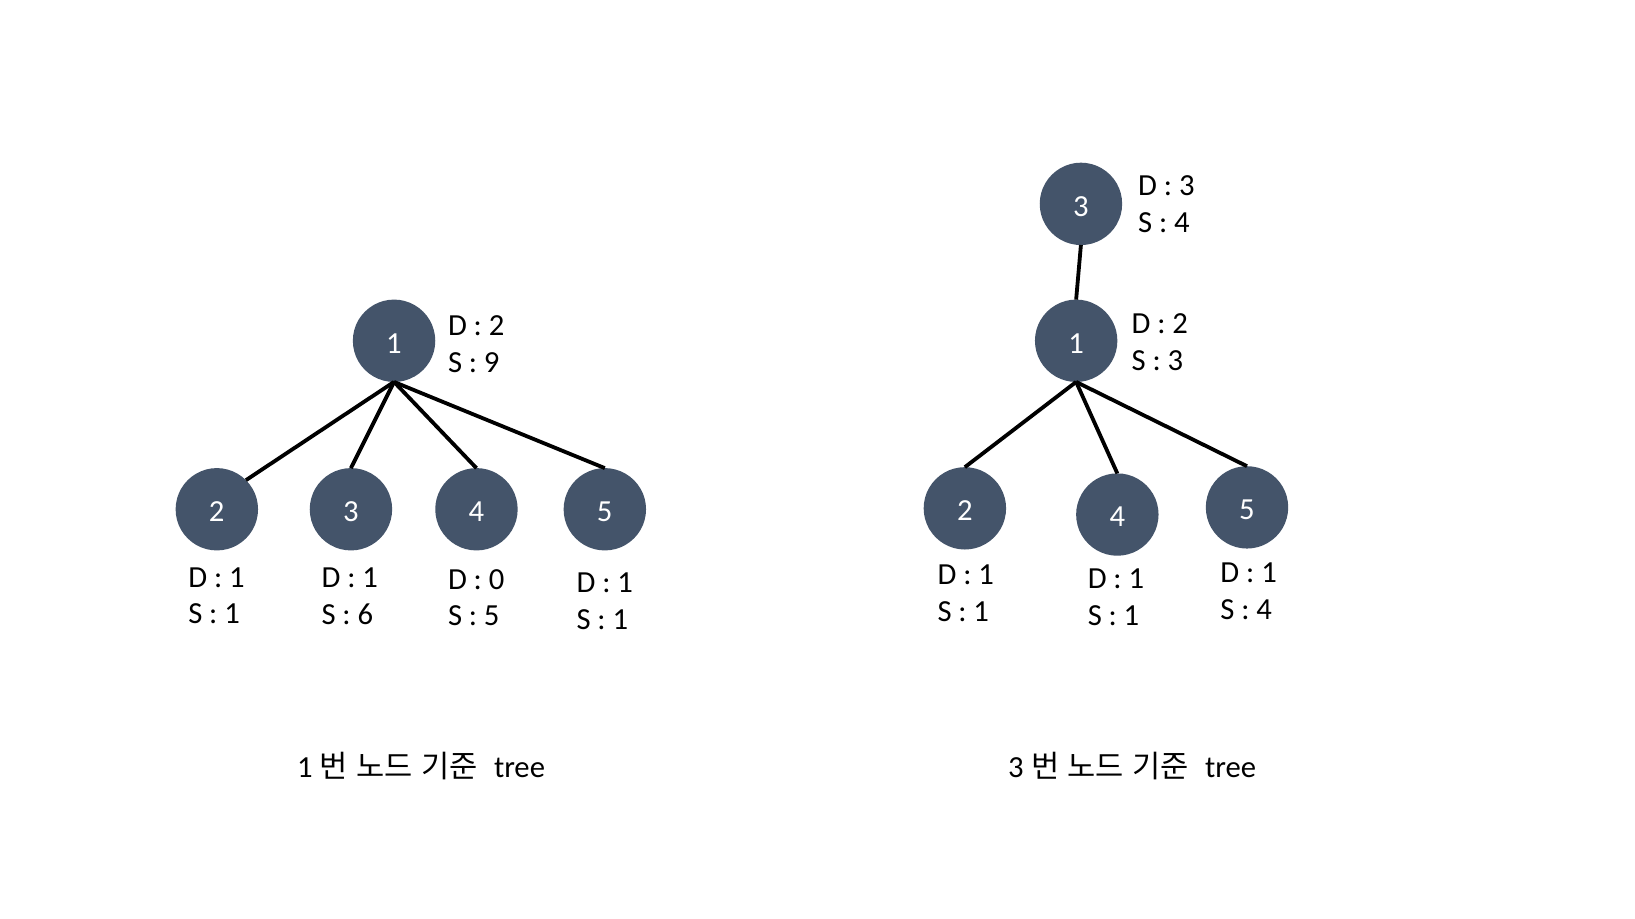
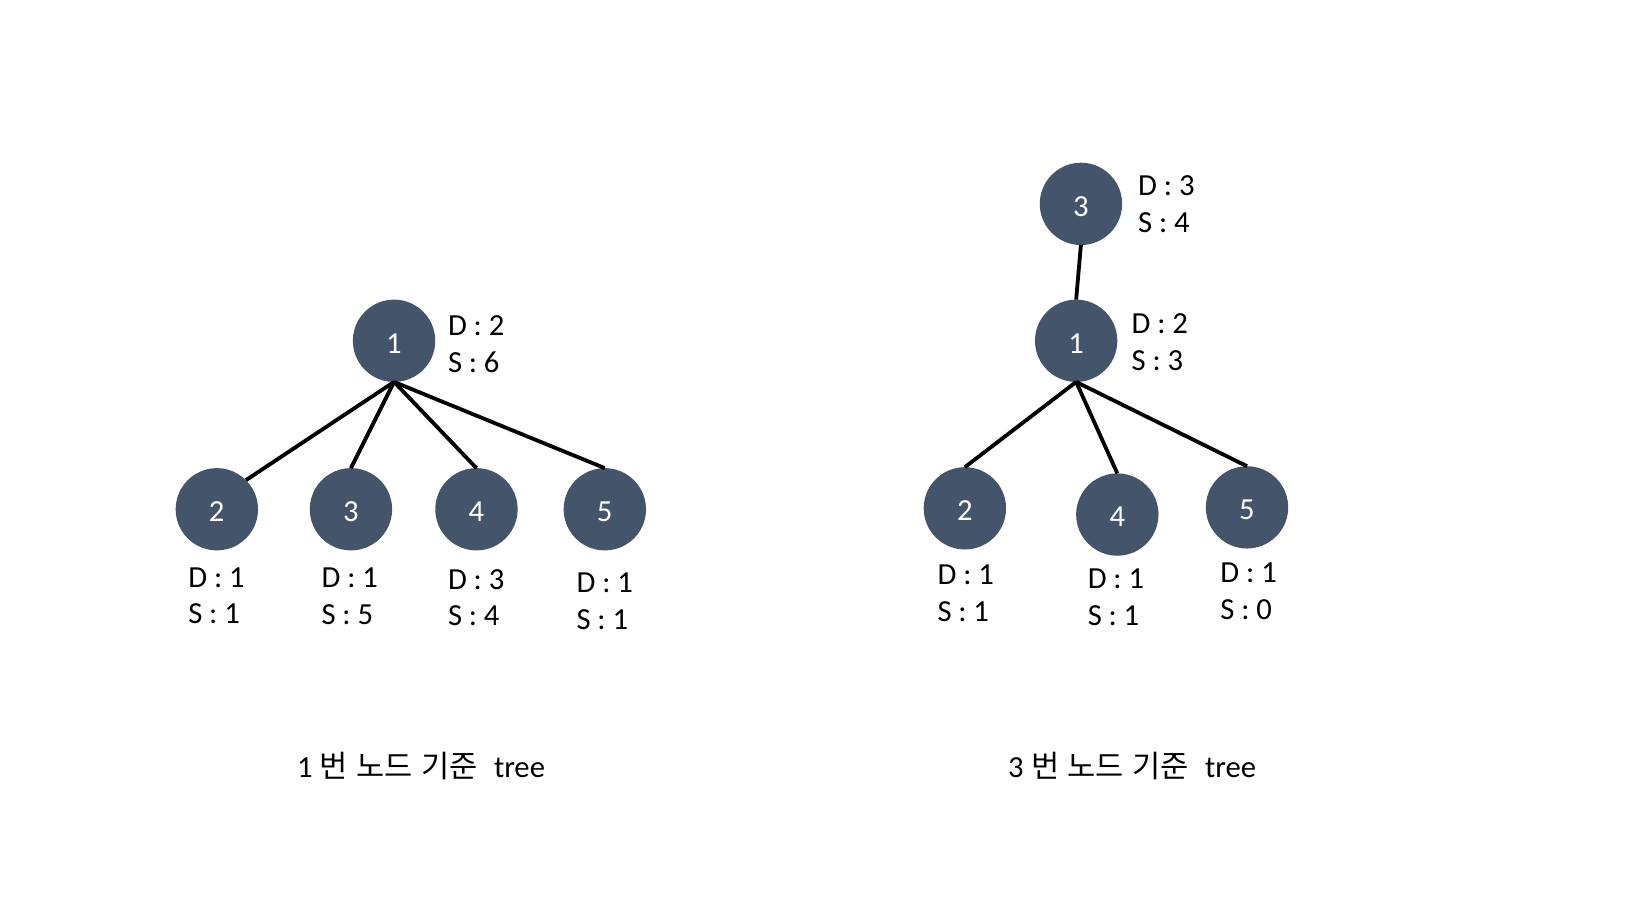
9: 9 -> 6 (492, 363)
0: 0 -> 3 (497, 580)
4: 4 -> 0 (1264, 609)
6: 6 -> 5 (365, 615)
5: 5 -> 4 (492, 616)
